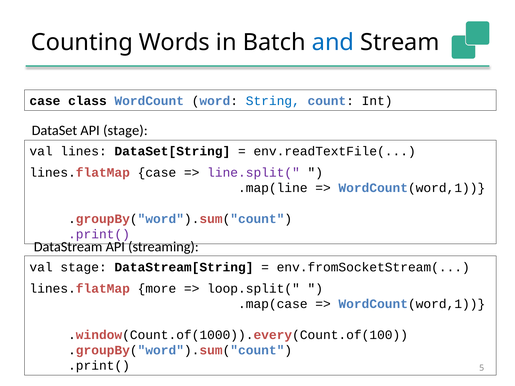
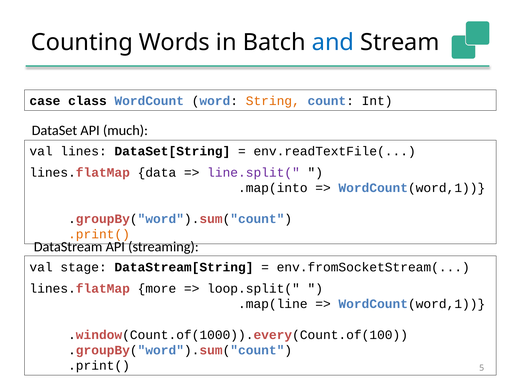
String colour: blue -> orange (273, 101)
API stage: stage -> much (125, 130)
lines.flatMap case: case -> data (157, 173)
.map(line: .map(line -> .map(into (273, 188)
.print( colour: purple -> orange (99, 235)
.map(case: .map(case -> .map(line (273, 304)
